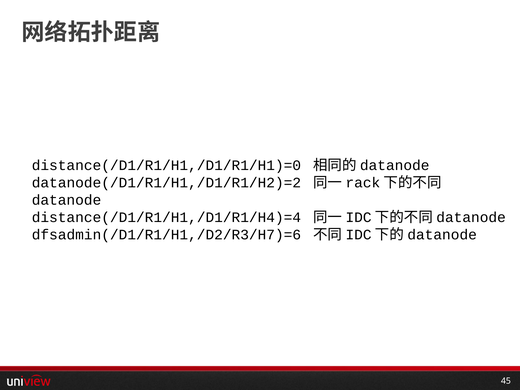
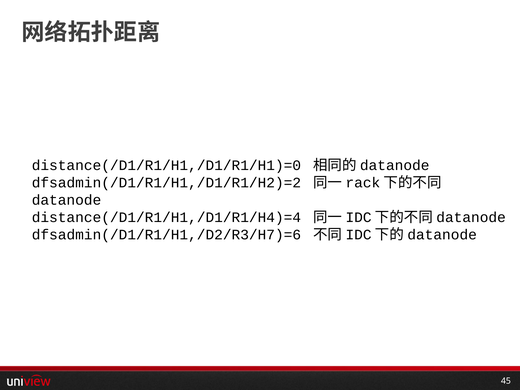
datanode(/D1/R1/H1,/D1/R1/H2)=2: datanode(/D1/R1/H1,/D1/R1/H2)=2 -> dfsadmin(/D1/R1/H1,/D1/R1/H2)=2 (166, 183)
